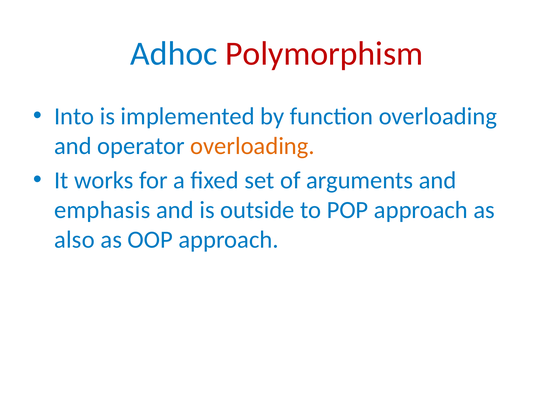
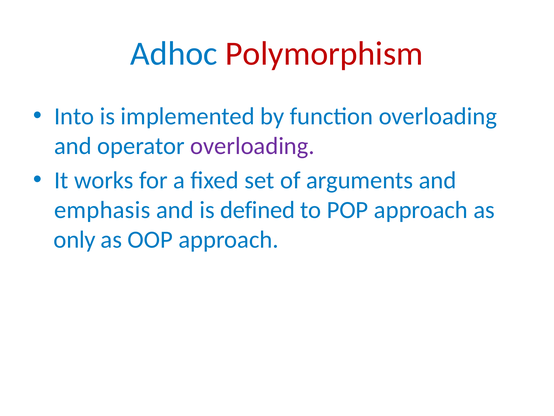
overloading colour: orange -> purple (252, 146)
outside: outside -> defined (258, 210)
also: also -> only (75, 239)
